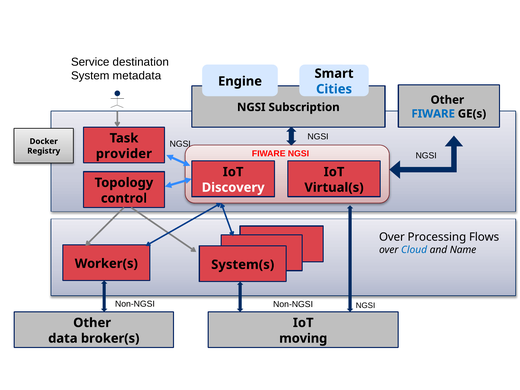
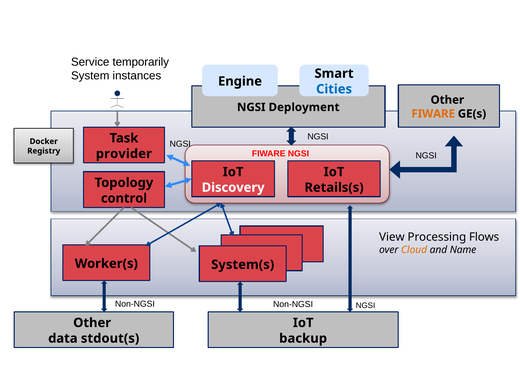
destination: destination -> temporarily (141, 62)
metadata: metadata -> instances (137, 76)
Subscription: Subscription -> Deployment (304, 107)
FIWARE colour: blue -> orange (433, 114)
Virtual(s: Virtual(s -> Retails(s (334, 188)
Over: Over -> View (392, 237)
Cloud colour: blue -> orange (414, 250)
broker(s: broker(s -> stdout(s (110, 338)
moving: moving -> backup (303, 338)
